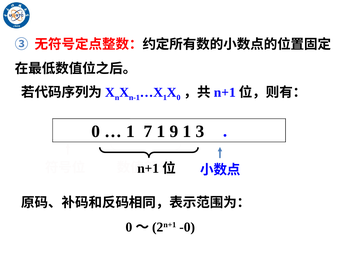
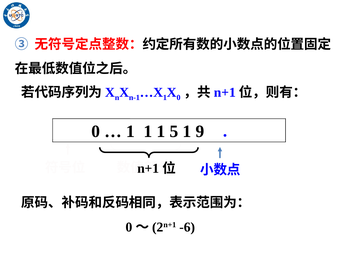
7: 7 -> 1 (148, 132)
9: 9 -> 5 (174, 132)
3: 3 -> 9 (200, 132)
-0: -0 -> -6 (187, 227)
